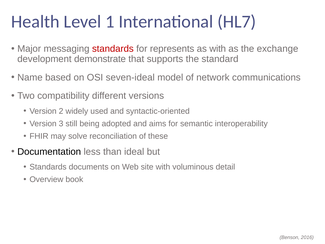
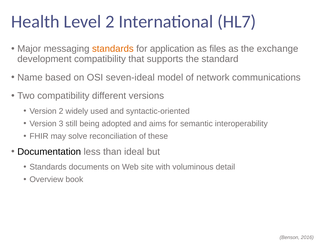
Level 1: 1 -> 2 (110, 22)
standards colour: red -> orange (113, 49)
represents: represents -> application (172, 49)
as with: with -> files (218, 49)
development demonstrate: demonstrate -> compatibility (100, 59)
